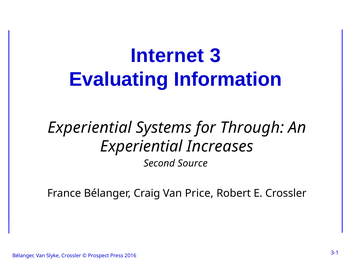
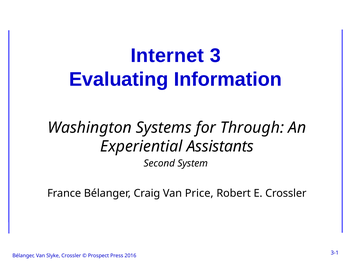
Experiential: Experiential -> Washington (90, 127)
Increases: Increases -> Assistants (220, 146)
Source: Source -> System (193, 163)
